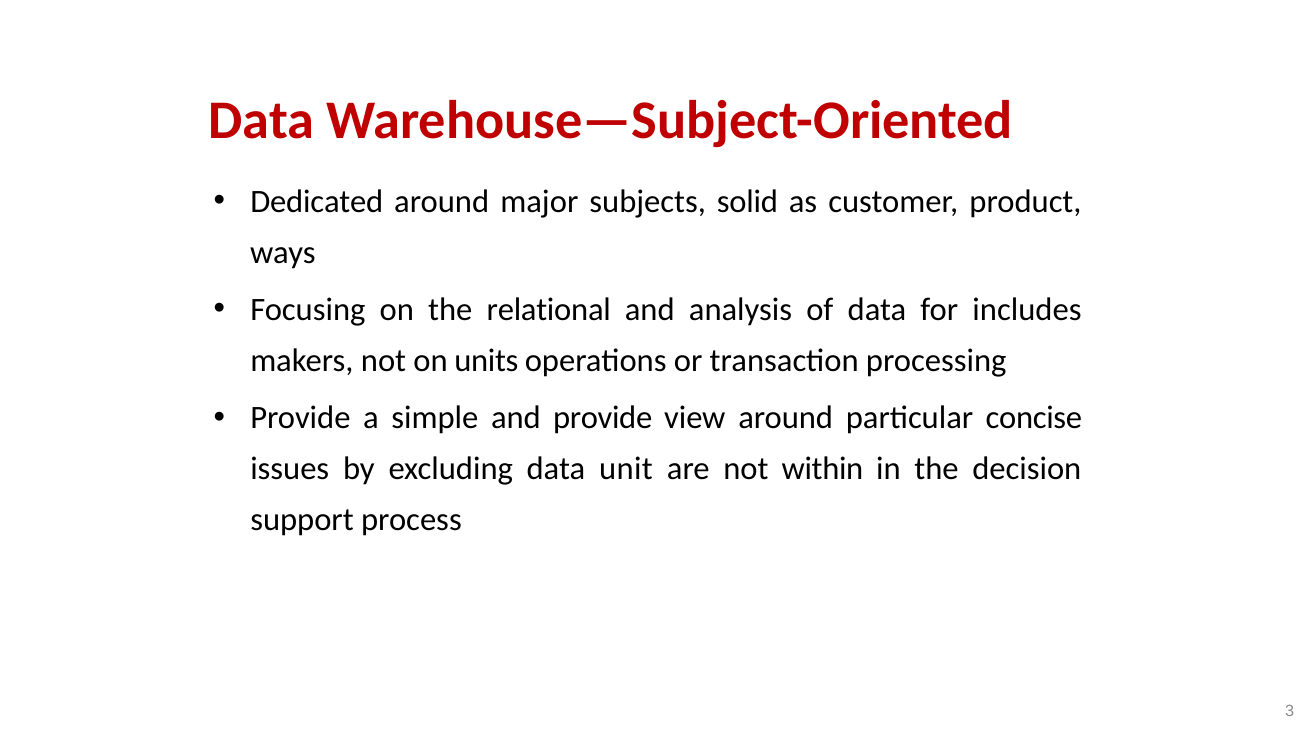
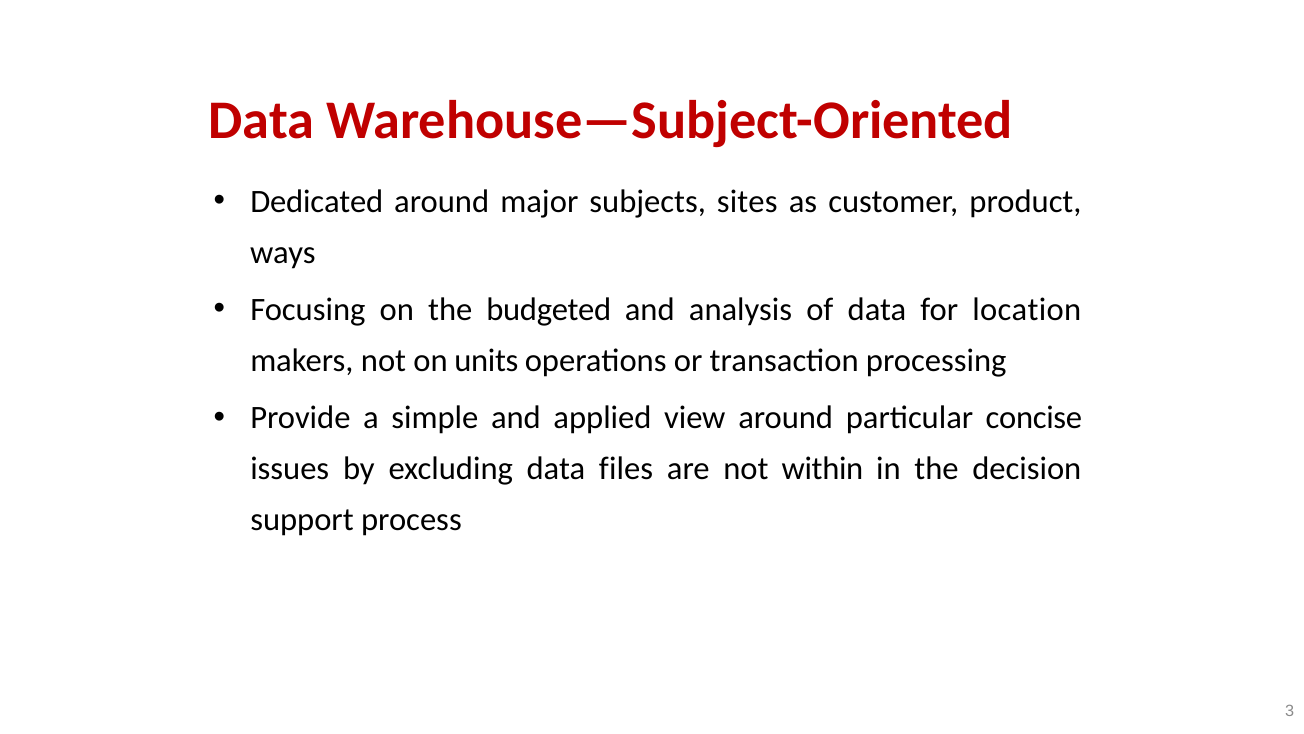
solid: solid -> sites (747, 201)
relational: relational -> budgeted (549, 310)
includes: includes -> location (1027, 310)
and provide: provide -> applied (602, 418)
unit: unit -> files (626, 469)
